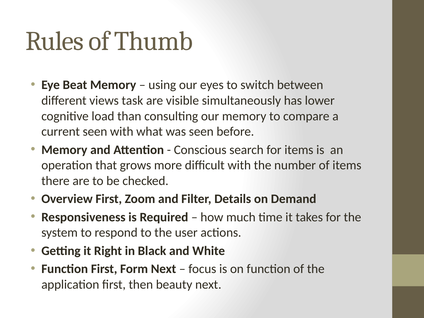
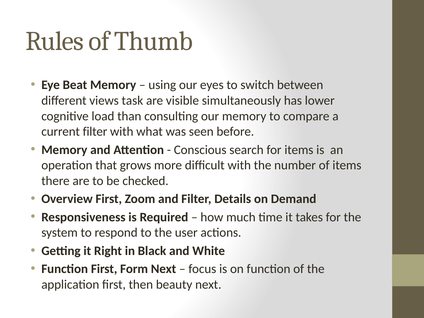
current seen: seen -> filter (95, 132)
